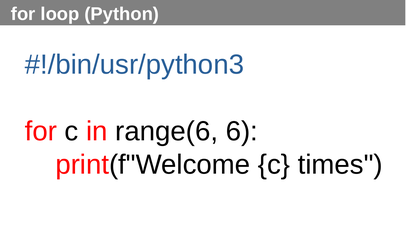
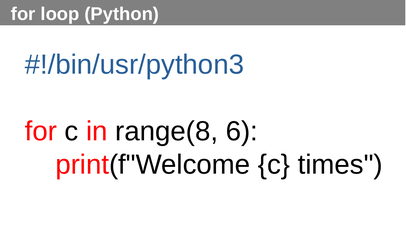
range(6: range(6 -> range(8 (167, 131)
